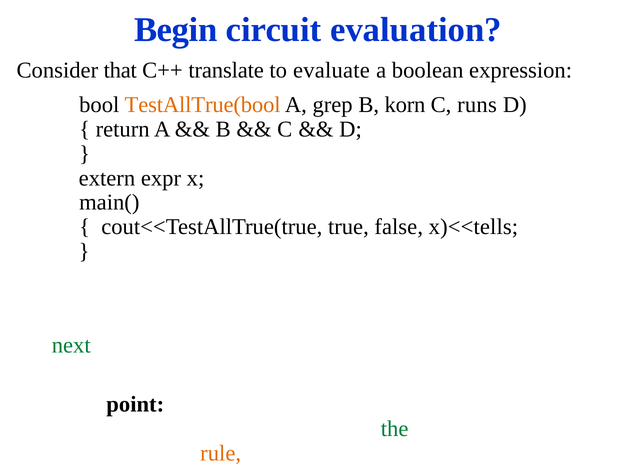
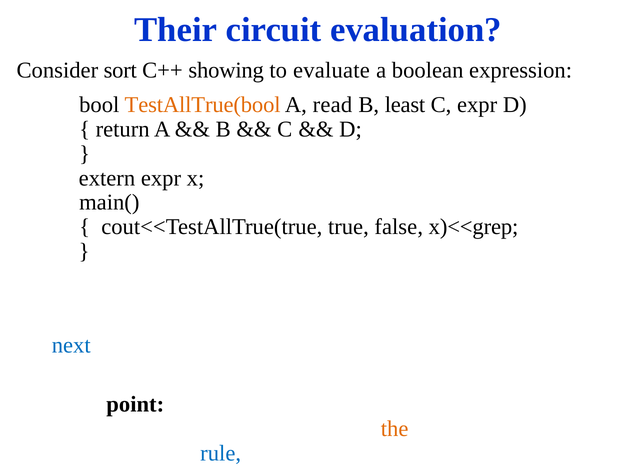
Begin: Begin -> Their (176, 30)
Consider that: that -> sort (120, 70)
translate: translate -> showing (226, 70)
grep: grep -> read (332, 105)
korn: korn -> least (405, 105)
C runs: runs -> expr (477, 105)
x)<<tells: x)<<tells -> x)<<grep (474, 227)
next colour: green -> blue (71, 346)
the colour: green -> orange (395, 429)
rule colour: orange -> blue (221, 454)
